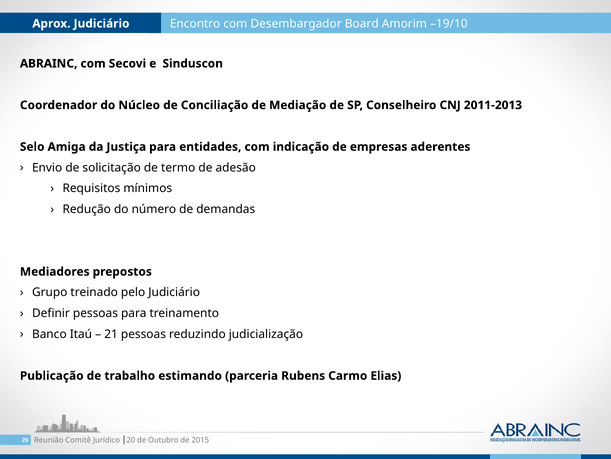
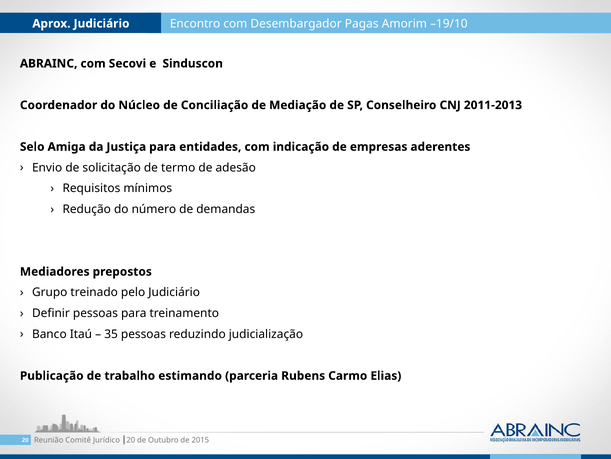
Board: Board -> Pagas (362, 24)
21: 21 -> 35 (111, 334)
